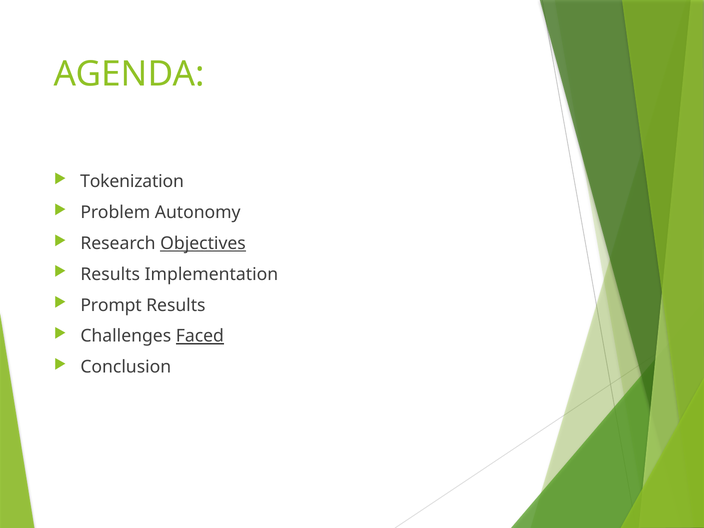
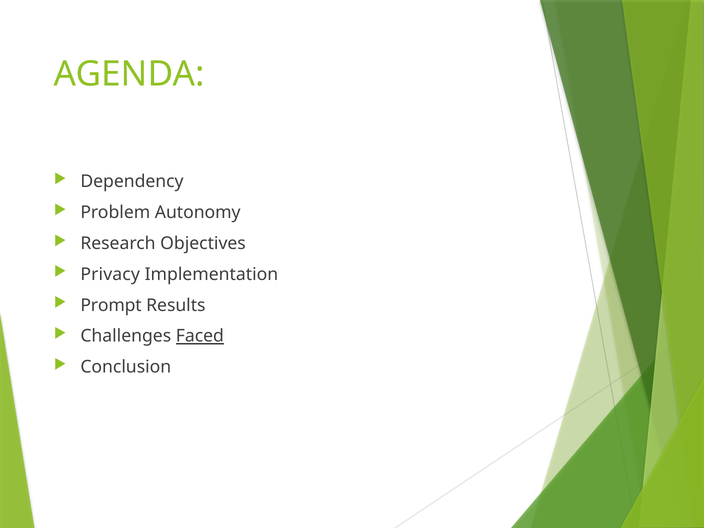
Tokenization: Tokenization -> Dependency (132, 182)
Objectives underline: present -> none (203, 243)
Results: Results -> Privacy (110, 274)
